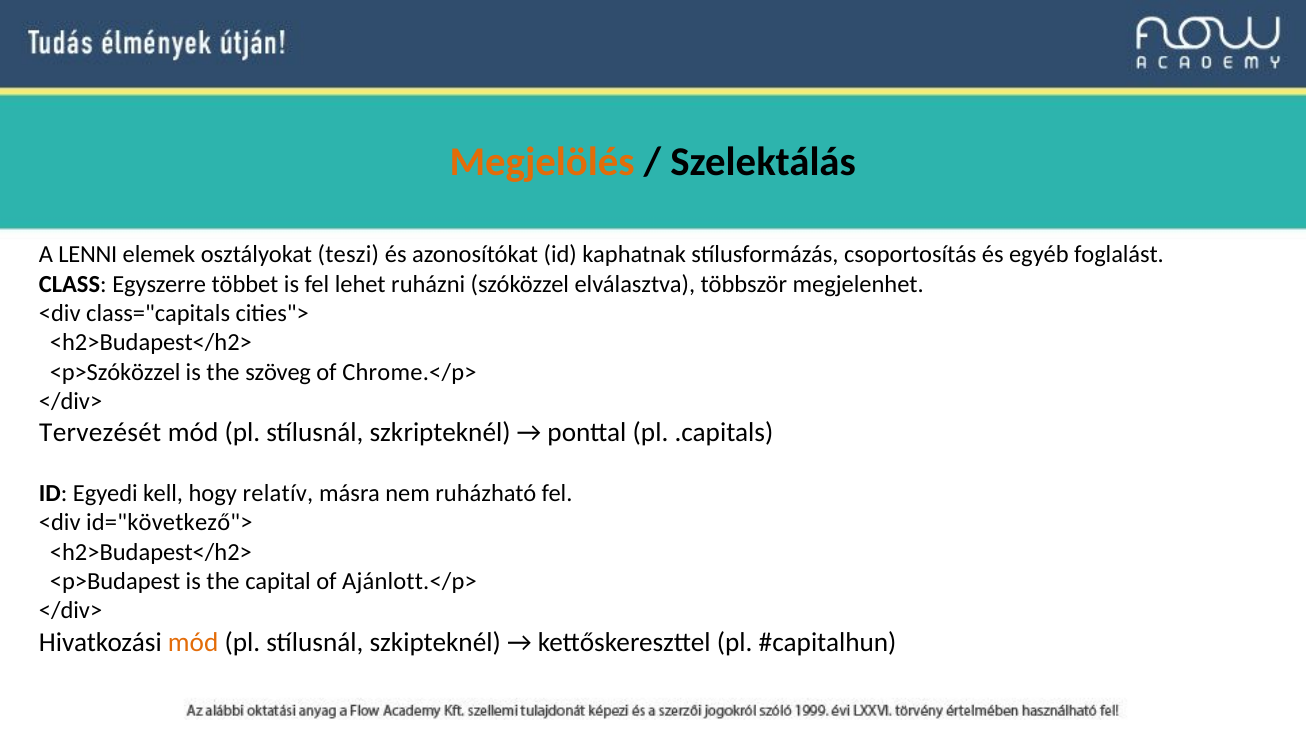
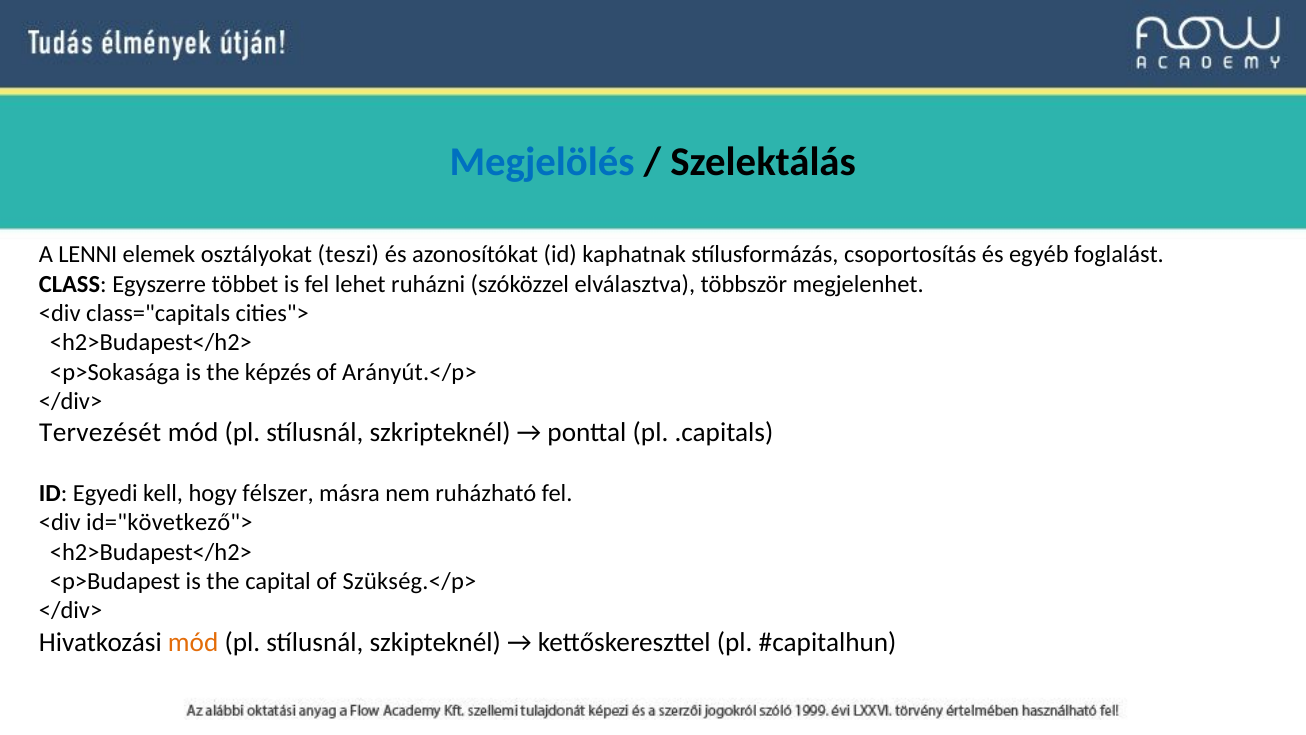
Megjelölés colour: orange -> blue (542, 162)
<p>Szóközzel: <p>Szóközzel -> <p>Sokasága (115, 372)
szöveg: szöveg -> képzés (278, 372)
Chrome.</p>: Chrome.</p> -> Arányút.</p> (409, 372)
relatív: relatív -> félszer (278, 493)
Ajánlott.</p>: Ajánlott.</p> -> Szükség.</p> (409, 581)
